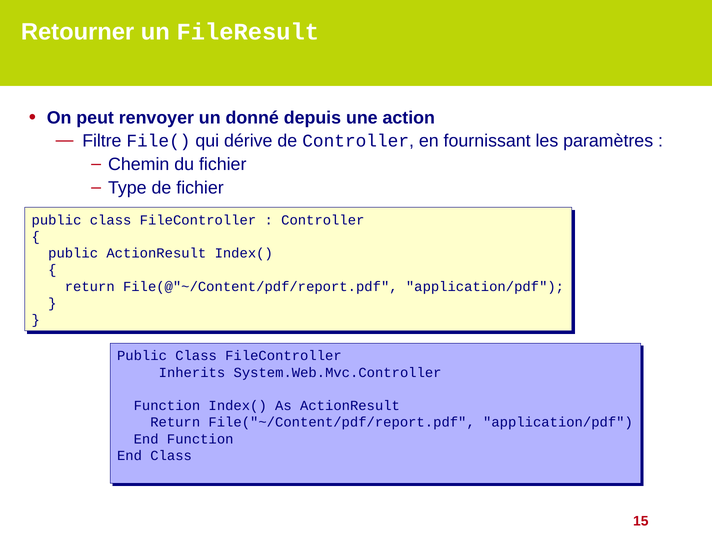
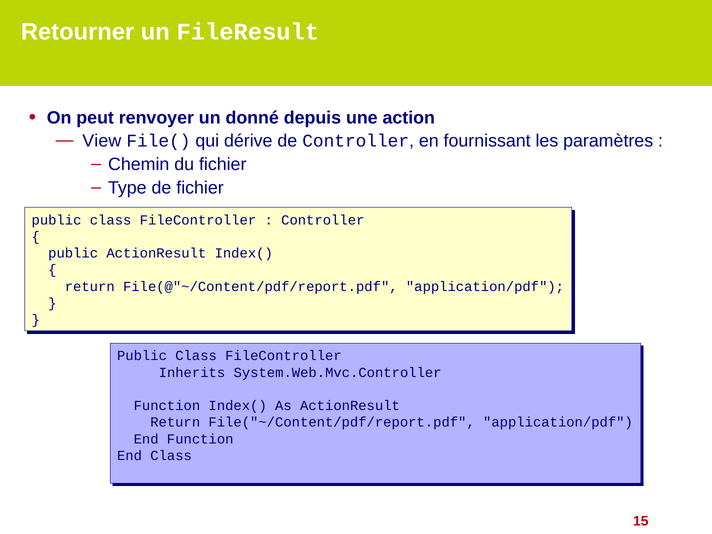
Filtre: Filtre -> View (102, 141)
